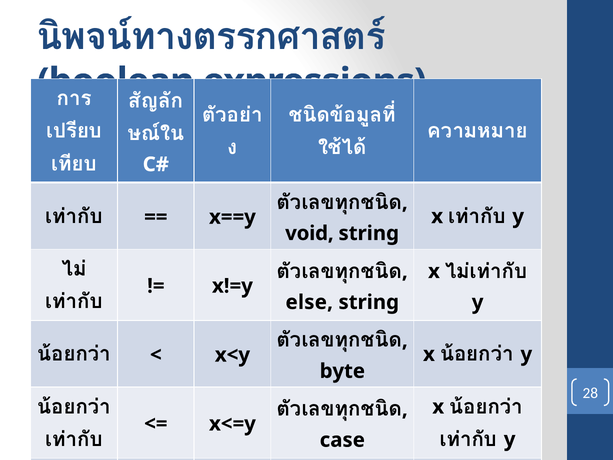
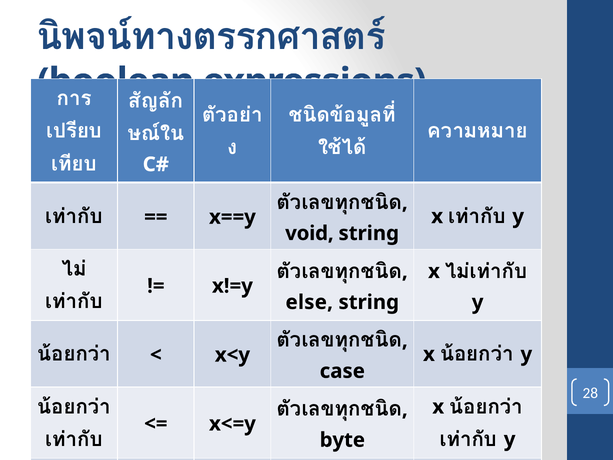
byte: byte -> case (342, 371)
case: case -> byte (342, 440)
